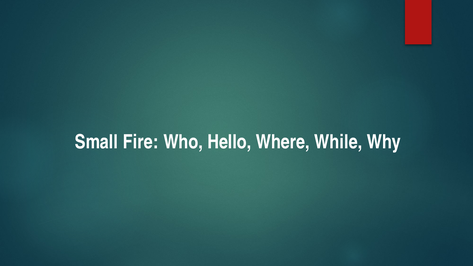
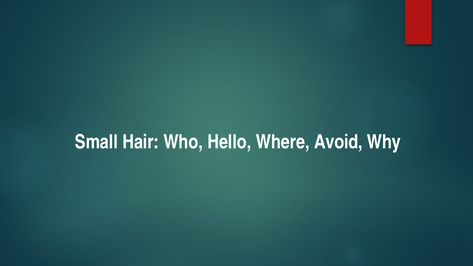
Fire: Fire -> Hair (141, 142)
While: While -> Avoid (338, 142)
